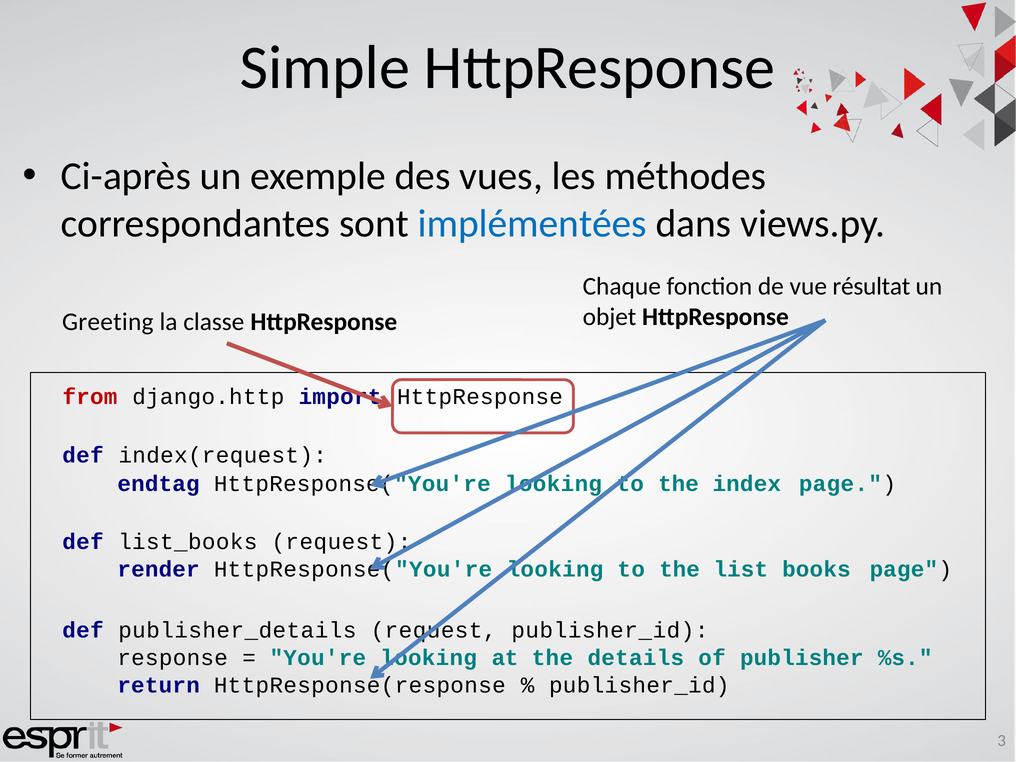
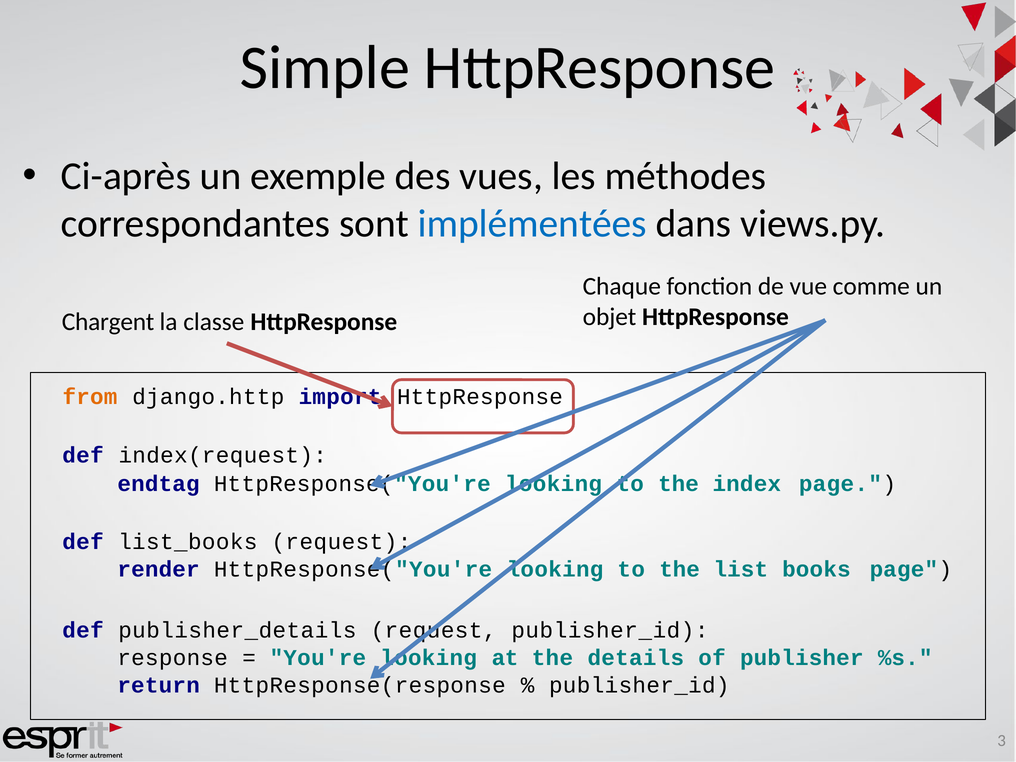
résultat: résultat -> comme (871, 286)
Greeting: Greeting -> Chargent (108, 322)
from colour: red -> orange (90, 397)
